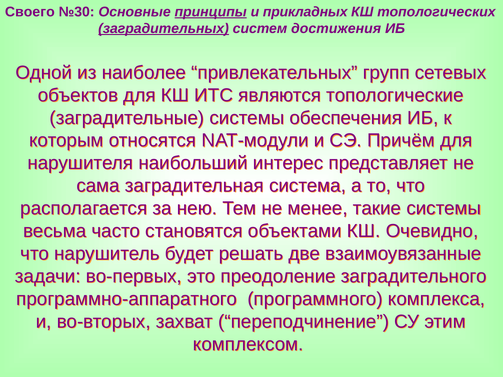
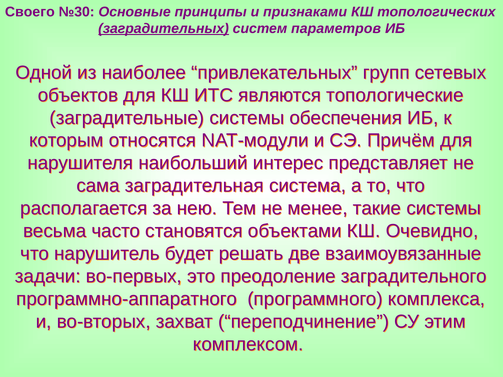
принципы underline: present -> none (211, 12)
прикладных: прикладных -> признаками (305, 12)
достижения: достижения -> параметров (336, 29)
